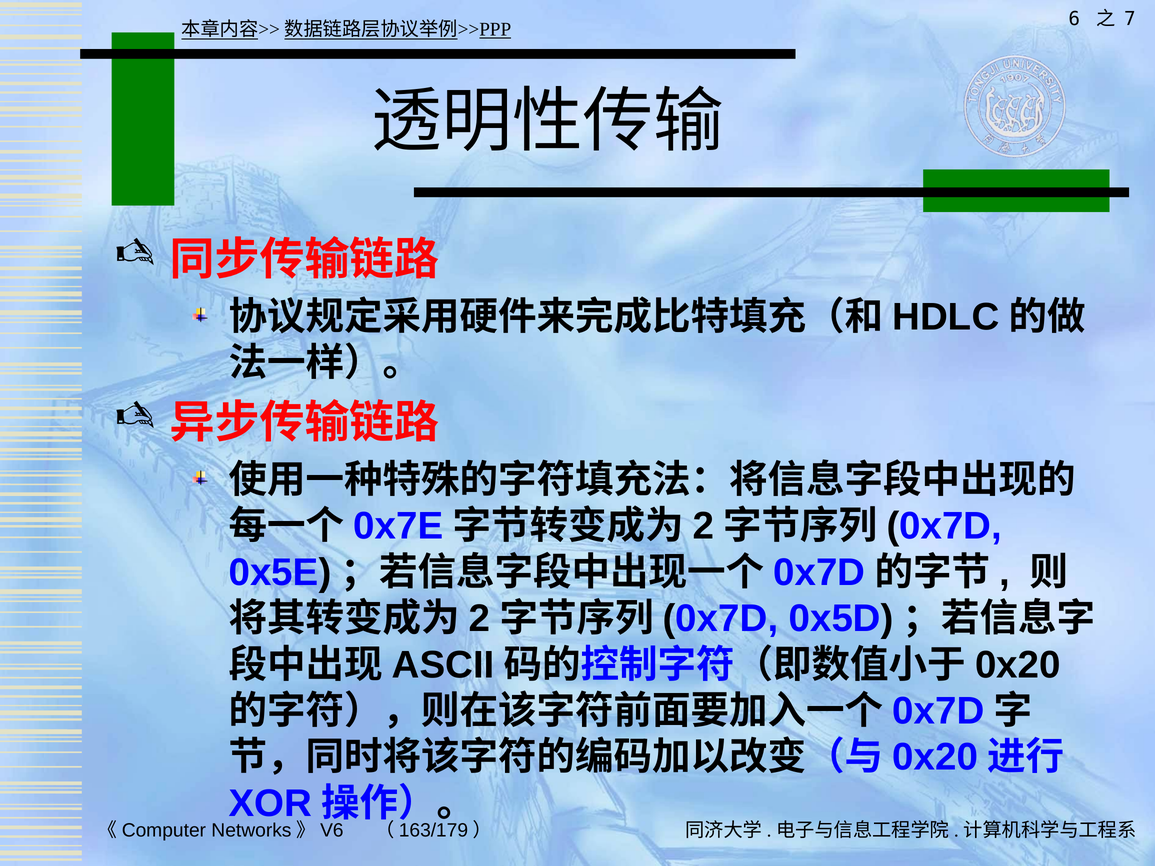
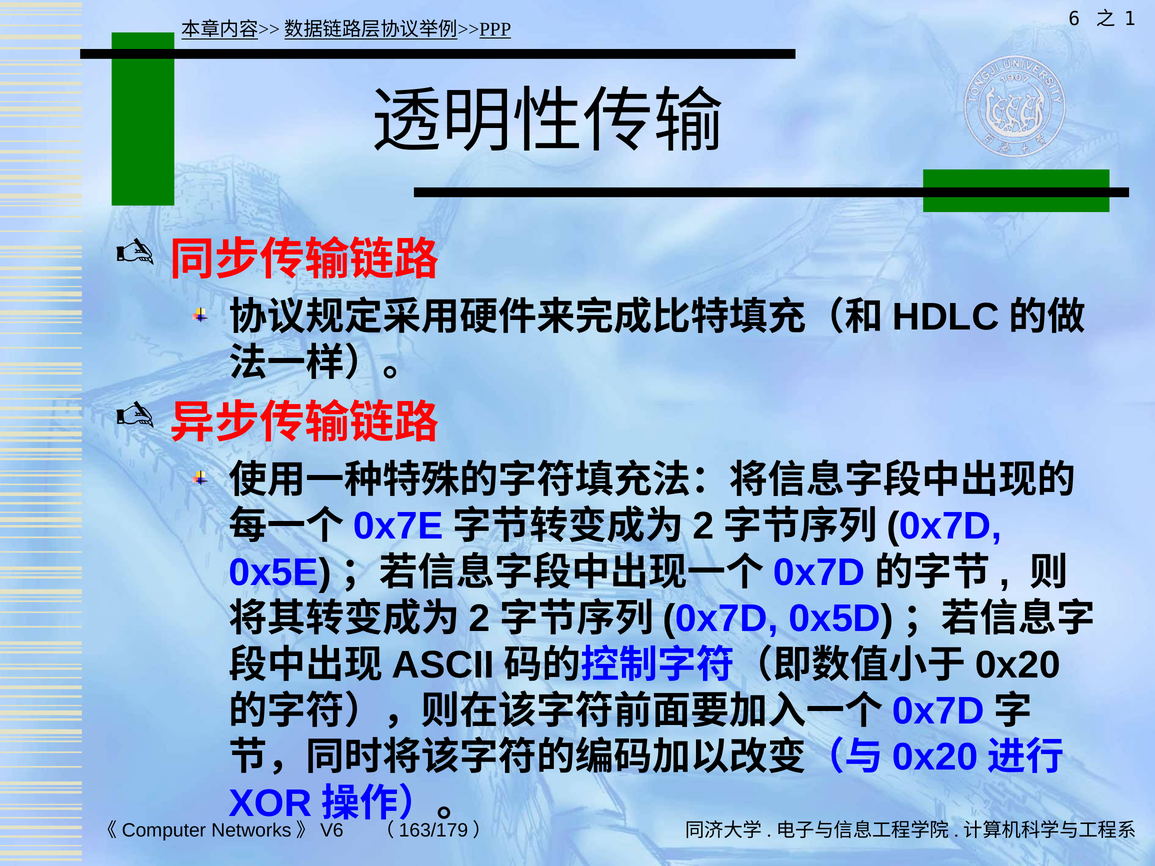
7: 7 -> 1 (1130, 19)
